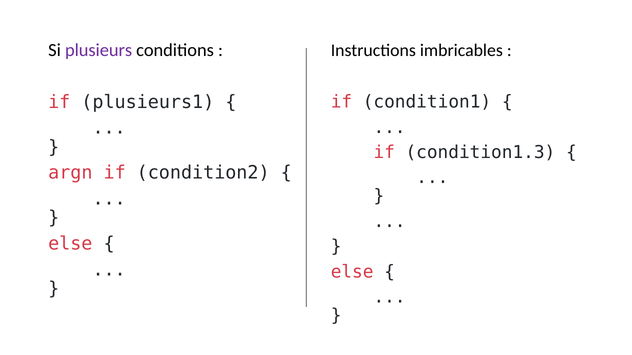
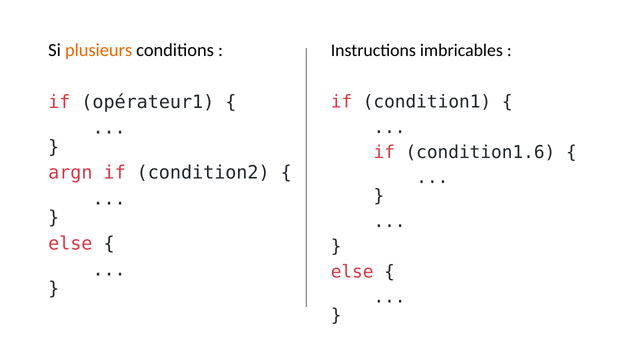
plusieurs colour: purple -> orange (99, 50)
plusieurs1: plusieurs1 -> opérateur1 (148, 102)
condition1.3: condition1.3 -> condition1.6 (480, 153)
